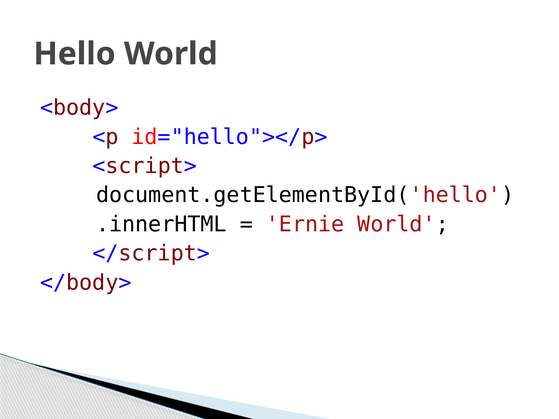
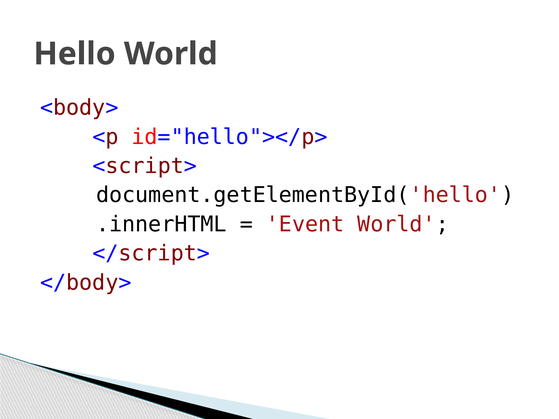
Ernie: Ernie -> Event (305, 224)
